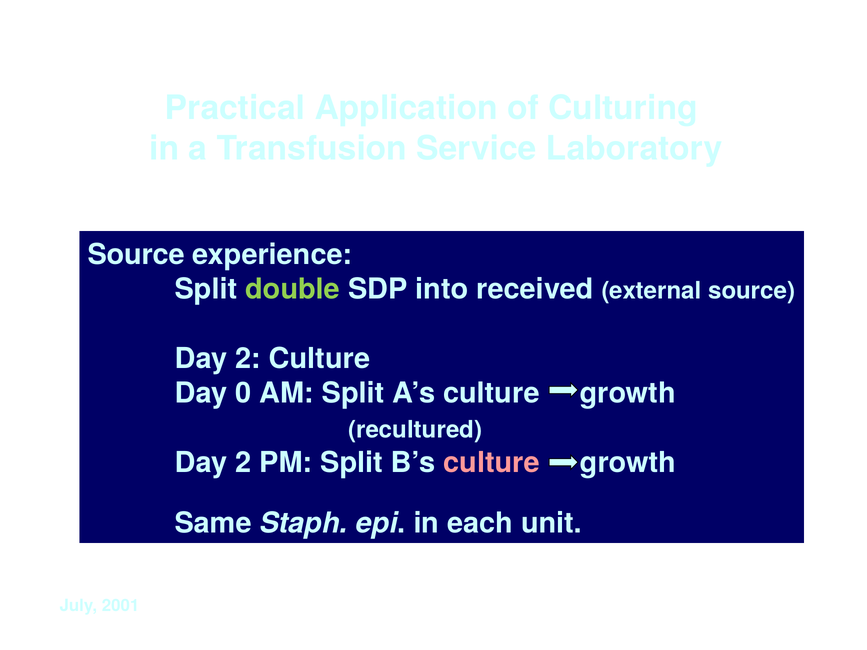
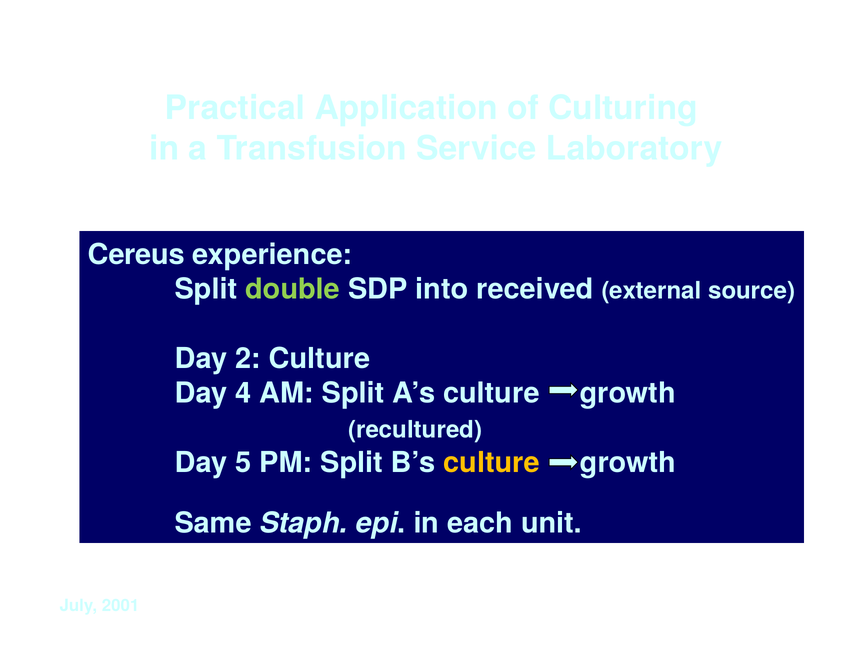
Source: Source -> Cereus (136, 255)
0: 0 -> 4 (243, 394)
2: 2 -> 5 (243, 463)
culture colour: pink -> yellow (492, 463)
